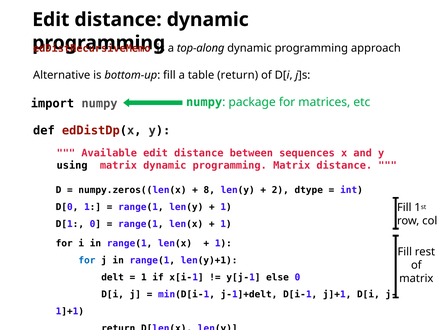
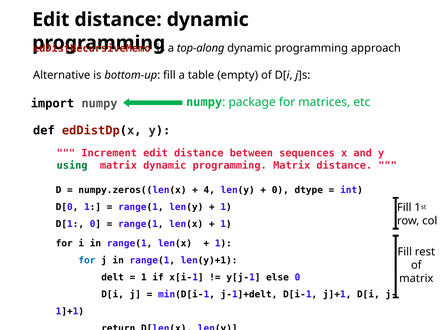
table return: return -> empty (238, 75)
Available: Available -> Increment (109, 153)
using colour: black -> green (72, 166)
8: 8 -> 4 (209, 190)
2: 2 -> 0 (280, 190)
